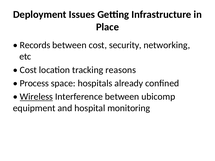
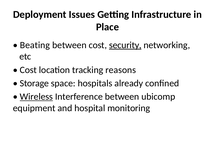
Records: Records -> Beating (35, 45)
security underline: none -> present (125, 45)
Process: Process -> Storage (34, 83)
